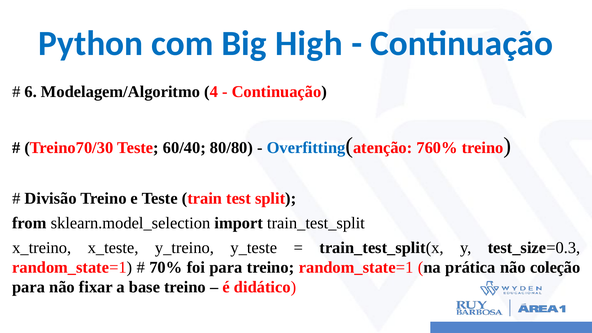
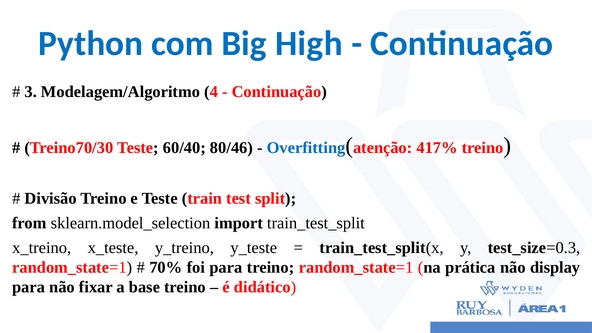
6: 6 -> 3 (31, 92)
80/80: 80/80 -> 80/46 (231, 148)
760%: 760% -> 417% (437, 148)
coleção: coleção -> display (555, 267)
